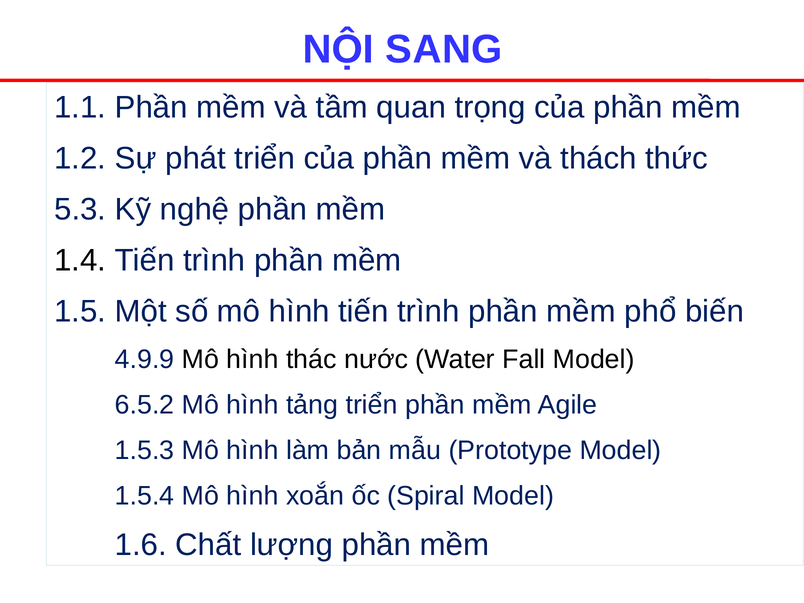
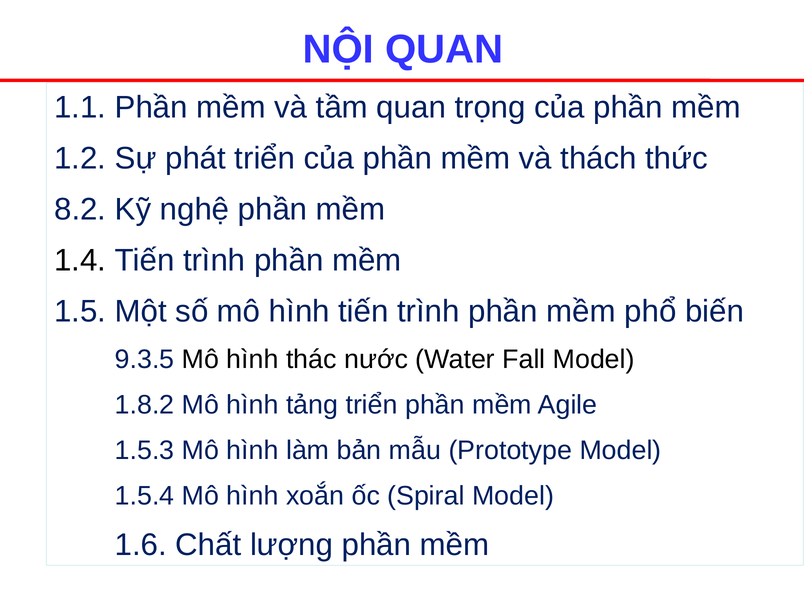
NỘI SANG: SANG -> QUAN (444, 50)
5.3: 5.3 -> 8.2 (80, 209)
4.9.9: 4.9.9 -> 9.3.5 (145, 359)
6.5.2: 6.5.2 -> 1.8.2 (145, 405)
